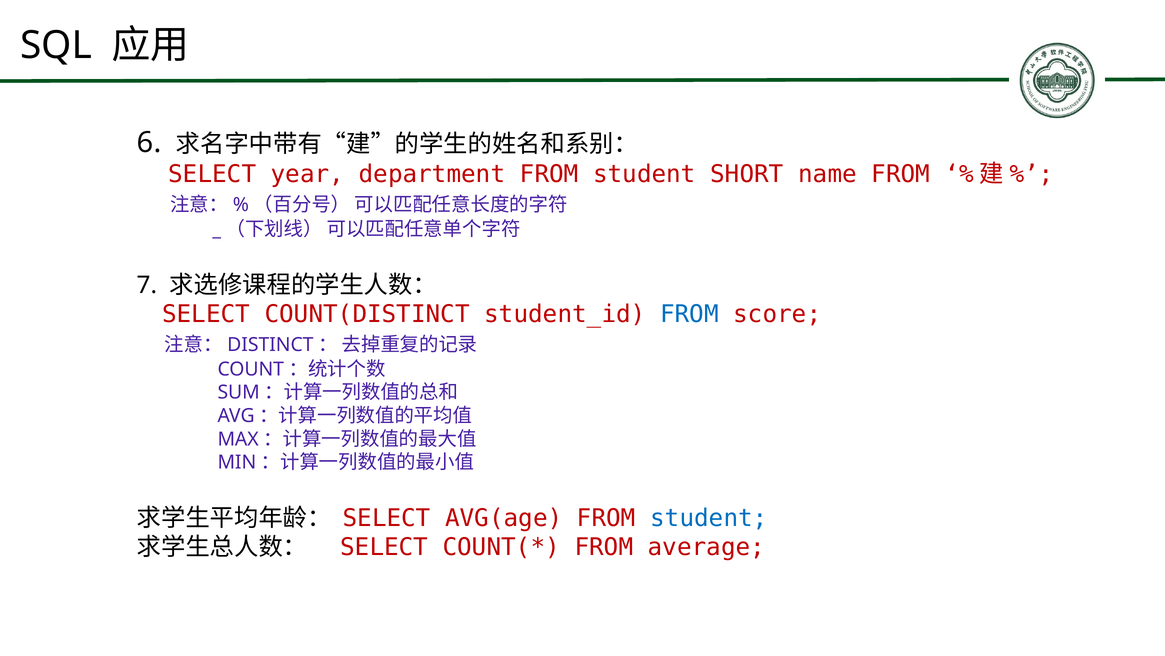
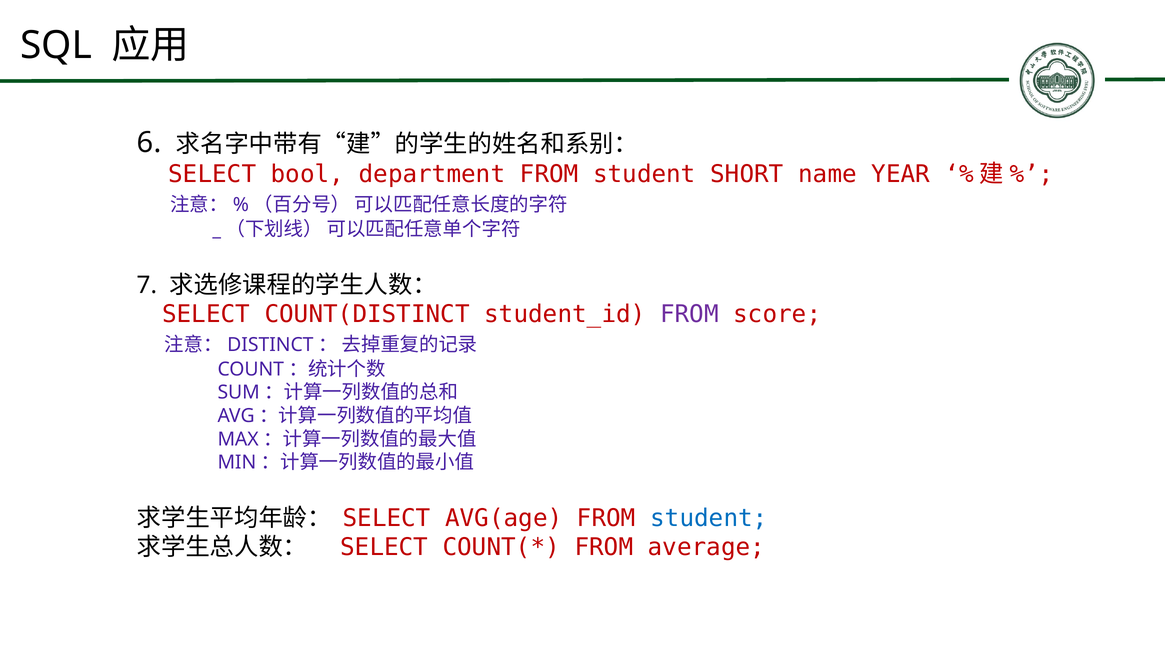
year: year -> bool (307, 174)
name FROM: FROM -> YEAR (901, 174)
FROM colour: blue -> purple (689, 314)
